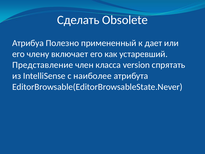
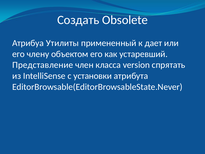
Сделать: Сделать -> Создать (78, 20)
Полезно: Полезно -> Утилиты (62, 43)
включает: включает -> объектом (70, 54)
наиболее: наиболее -> установки (93, 76)
